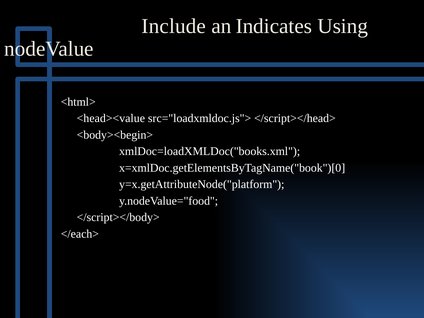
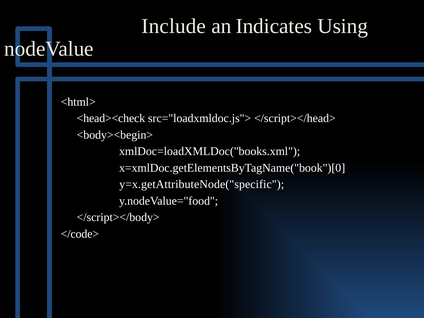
<head><value: <head><value -> <head><check (111, 118)
y=x.getAttributeNode("platform: y=x.getAttributeNode("platform -> y=x.getAttributeNode("specific (202, 184)
</each>: </each> -> </code> (80, 234)
